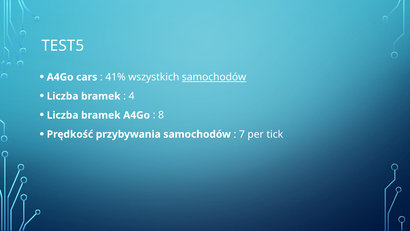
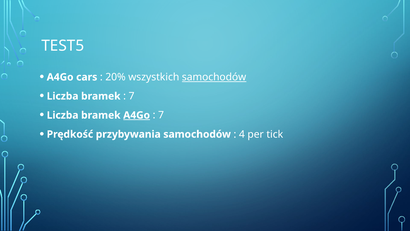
41%: 41% -> 20% (115, 77)
4: 4 -> 7 (132, 96)
A4Go underline: none -> present (137, 115)
8: 8 -> 7 (161, 115)
7: 7 -> 4 (242, 134)
